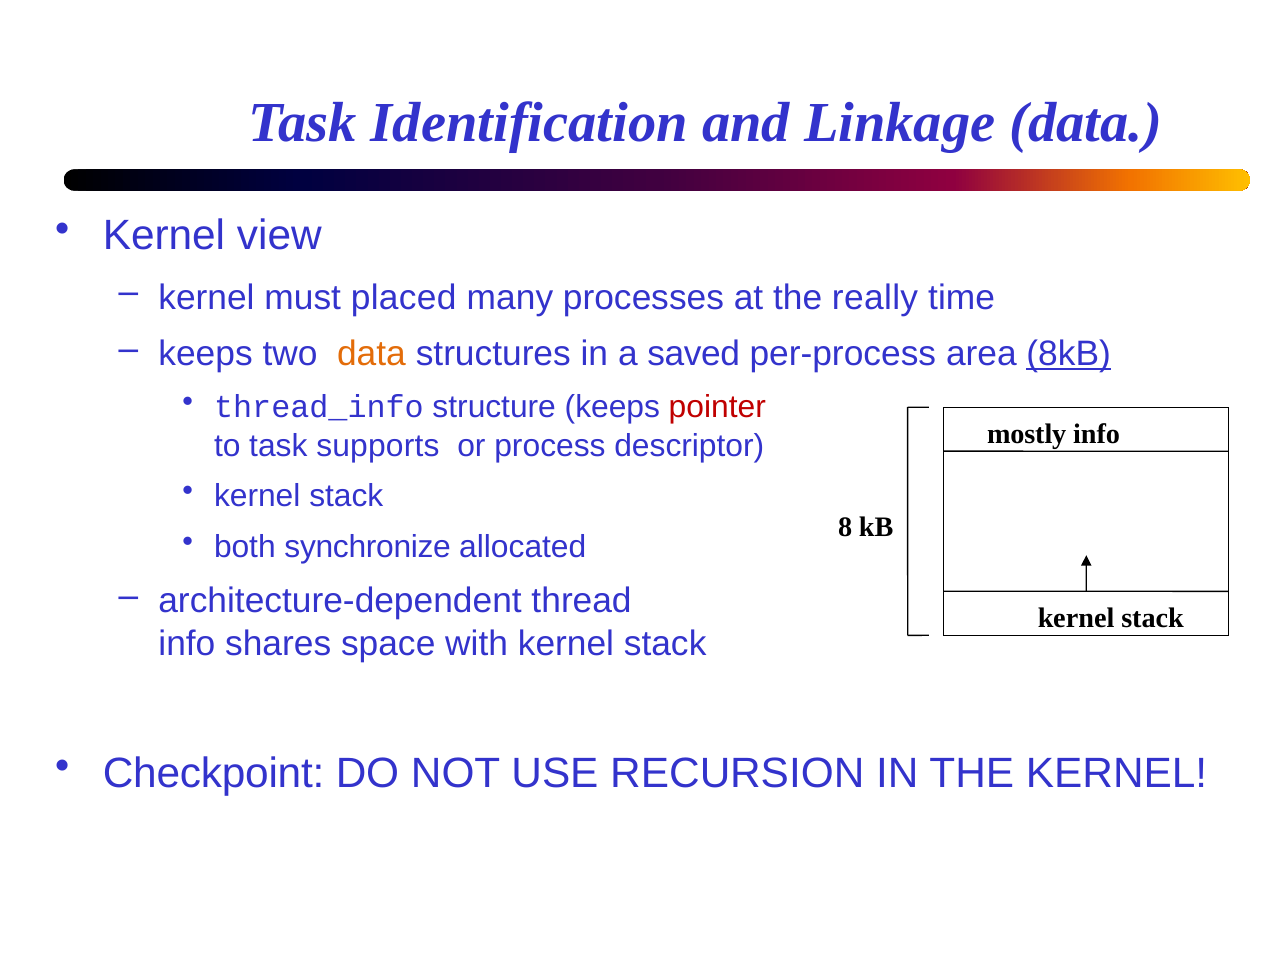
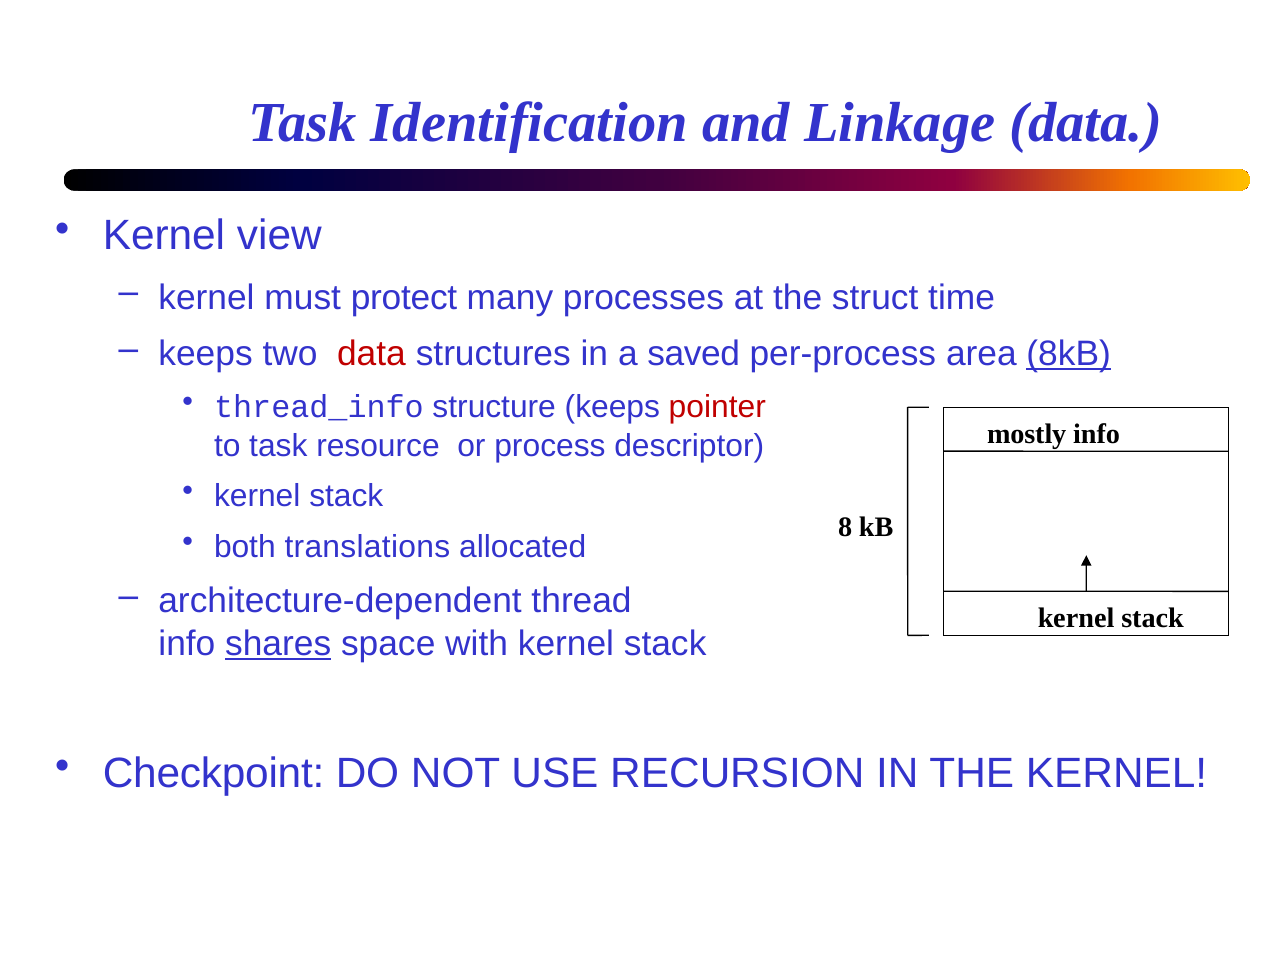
placed: placed -> protect (404, 298)
really: really -> struct (875, 298)
data colour: orange -> red (371, 354)
supports: supports -> resource (378, 446)
synchronize: synchronize -> translations (367, 547)
shares underline: none -> present (278, 644)
